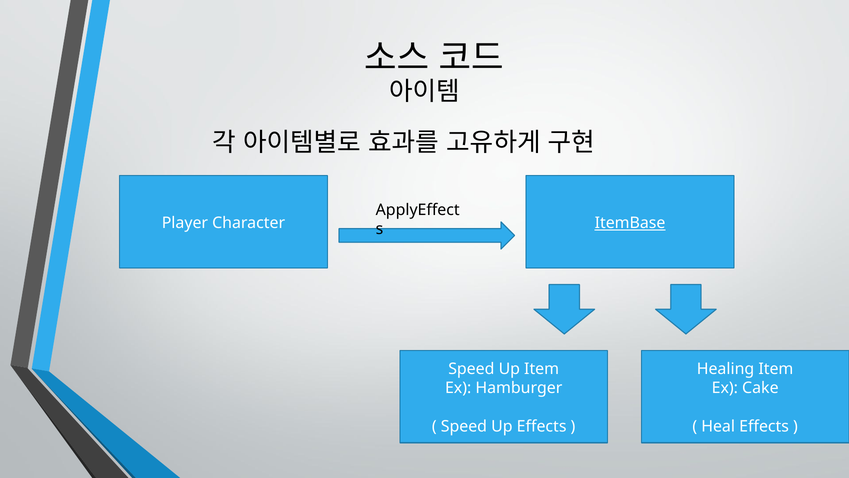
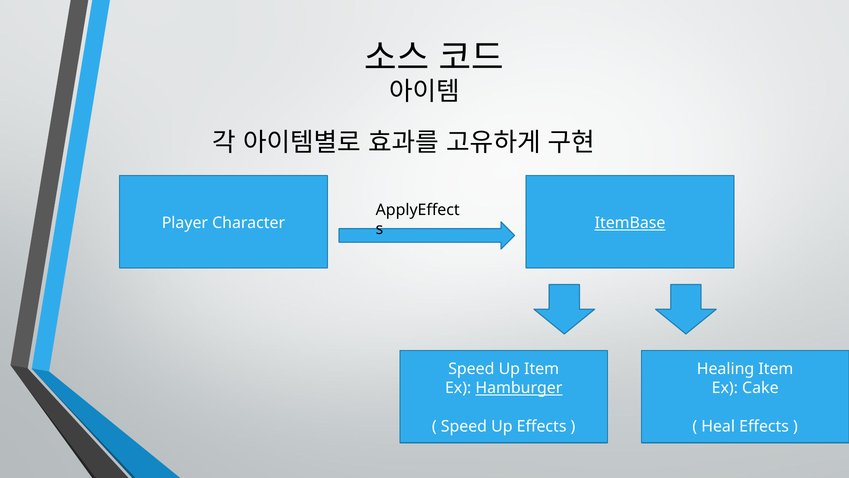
Hamburger underline: none -> present (519, 388)
